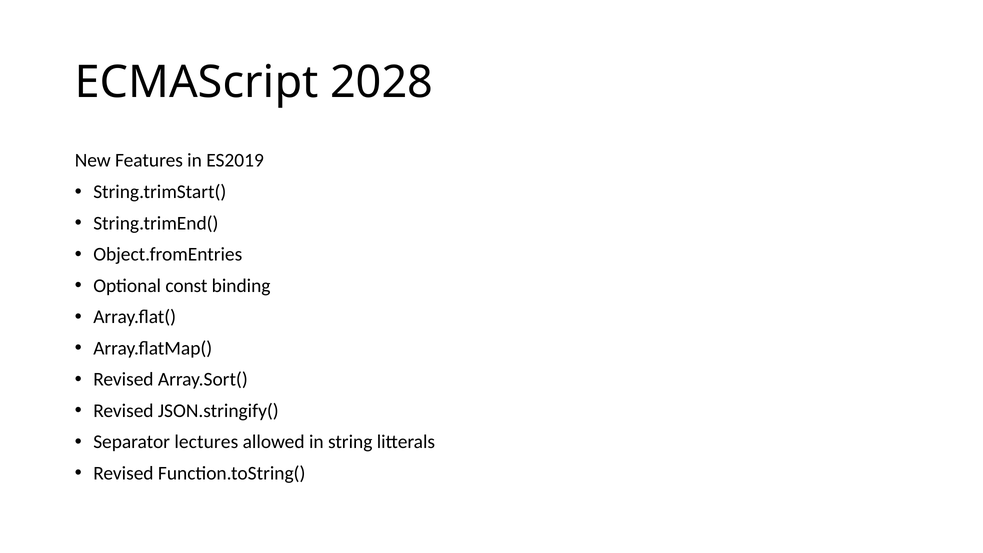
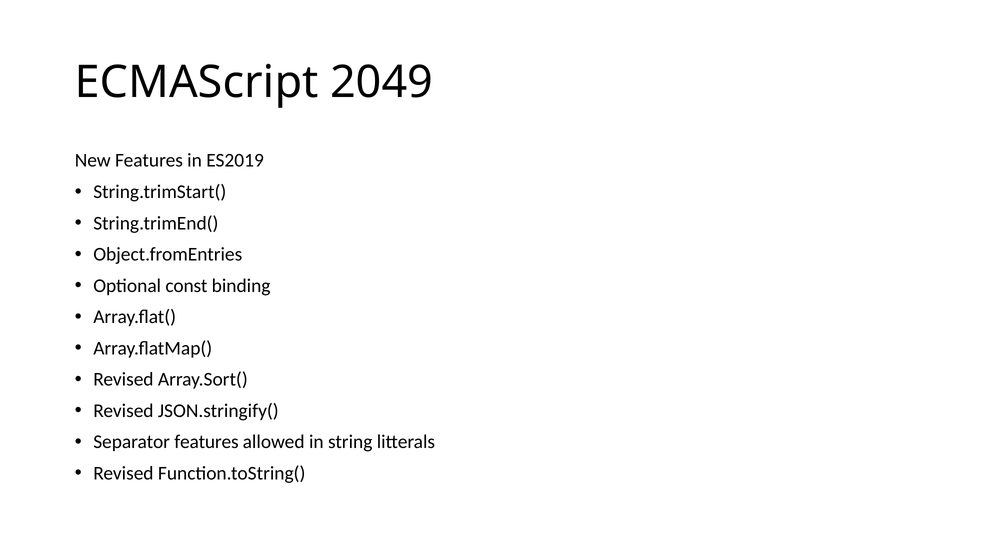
2028: 2028 -> 2049 (382, 83)
Separator lectures: lectures -> features (206, 442)
